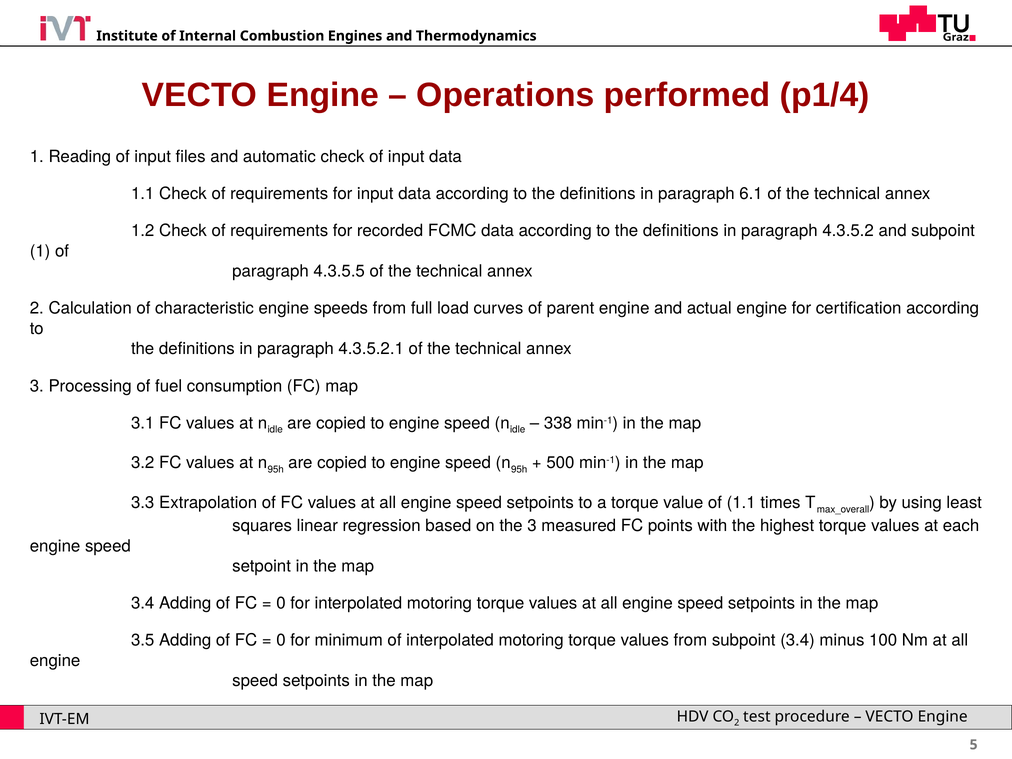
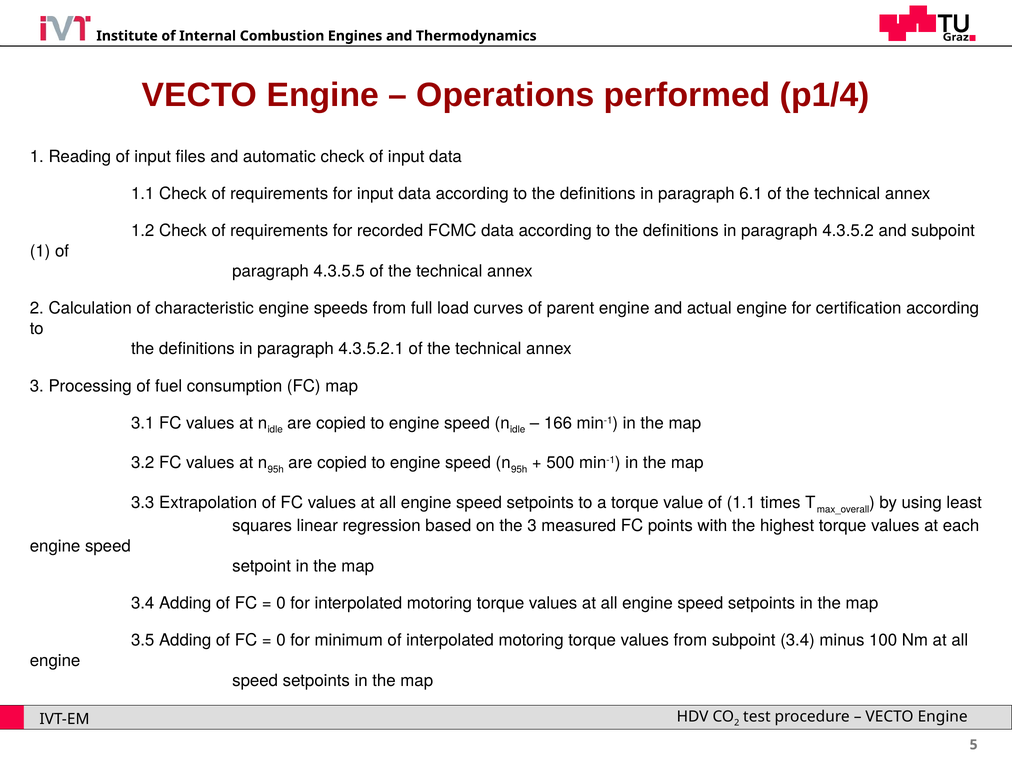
338: 338 -> 166 (558, 423)
